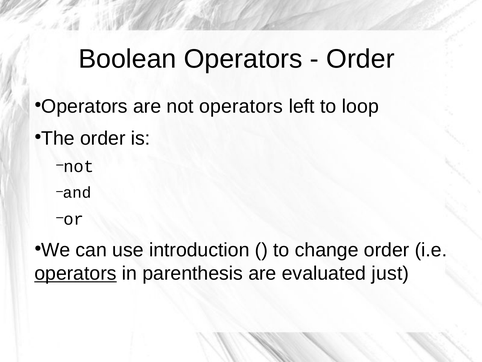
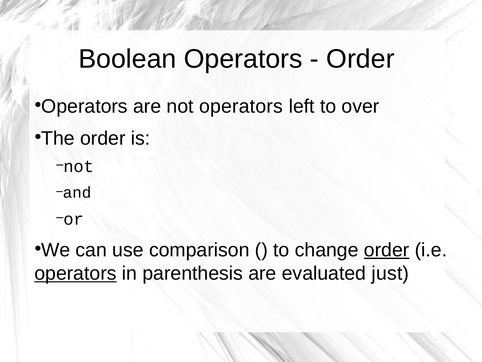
loop: loop -> over (361, 106)
introduction: introduction -> comparison (199, 250)
order underline: none -> present (387, 250)
